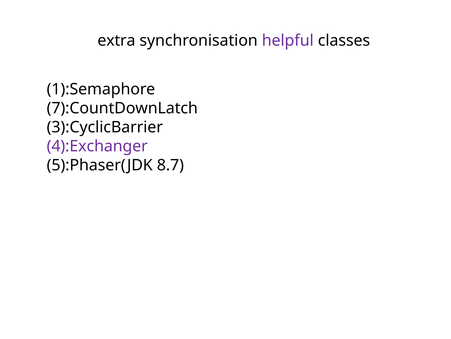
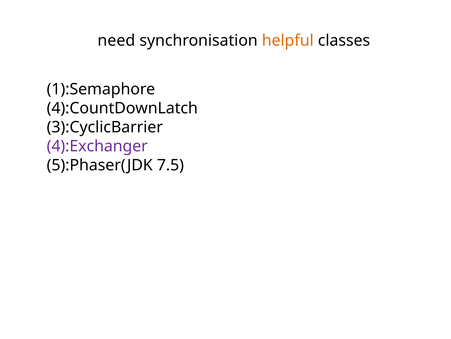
extra: extra -> need (116, 41)
helpful colour: purple -> orange (288, 41)
7):CountDownLatch: 7):CountDownLatch -> 4):CountDownLatch (122, 108)
8.7: 8.7 -> 7.5 (170, 165)
